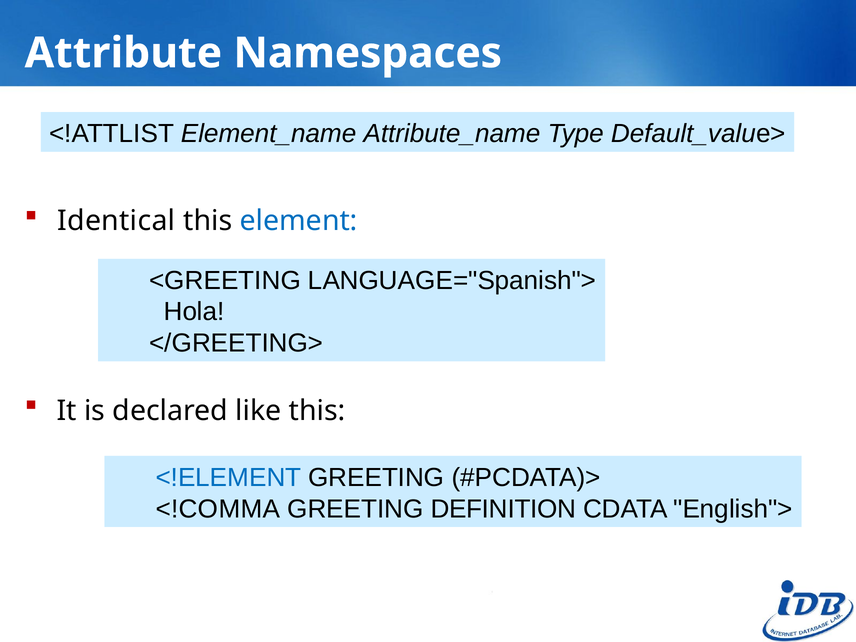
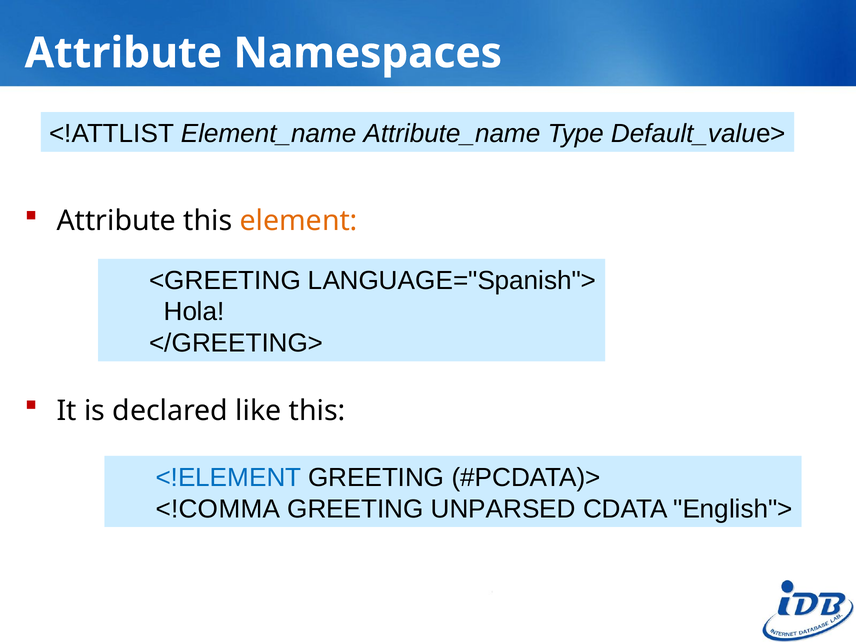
Identical: Identical -> Attribute (116, 221)
element colour: blue -> orange (299, 221)
DEFINITION: DEFINITION -> UNPARSED (503, 509)
